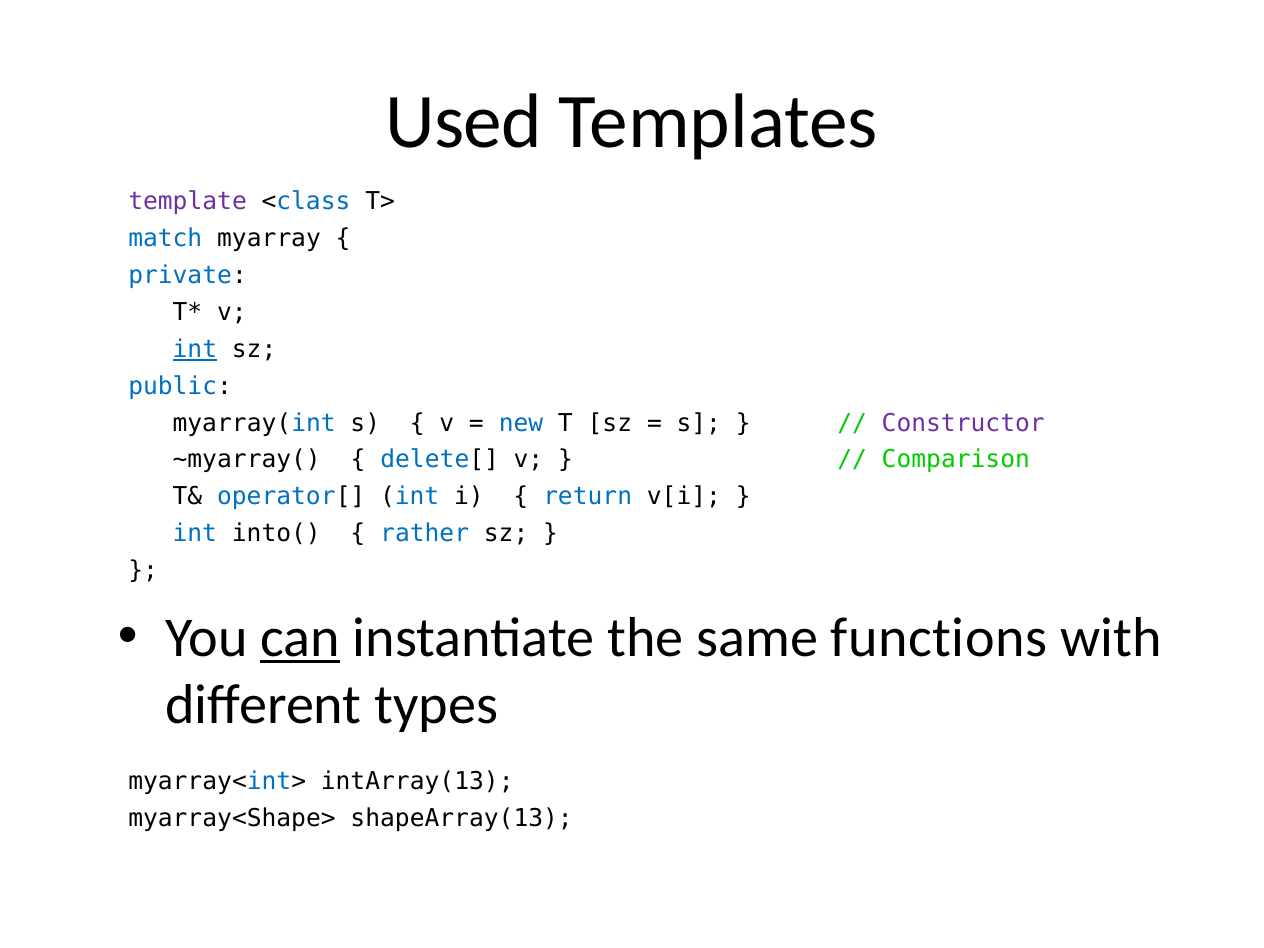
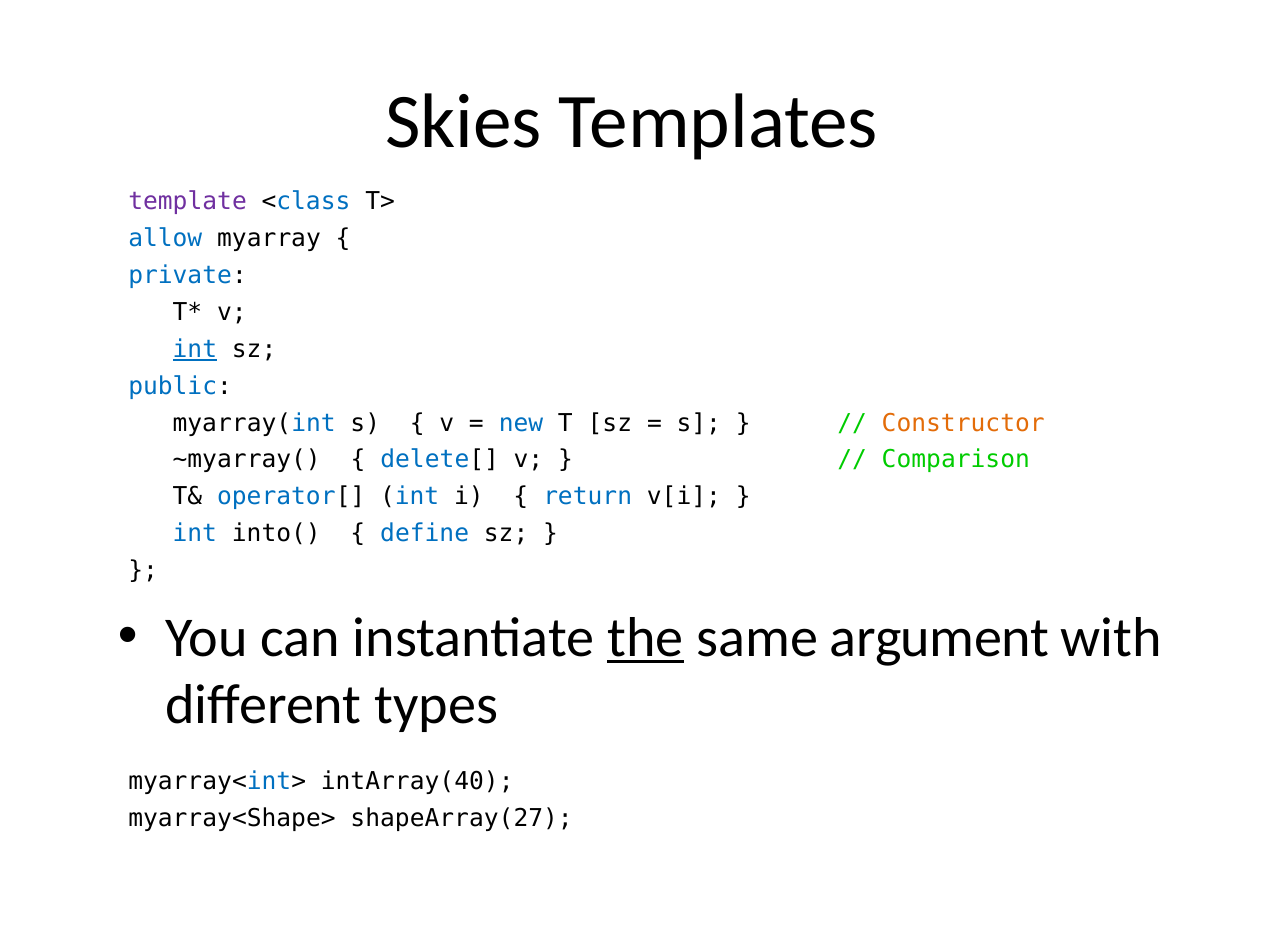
Used: Used -> Skies (463, 122)
match: match -> allow (165, 239)
Constructor colour: purple -> orange (963, 423)
rather: rather -> define (425, 534)
can underline: present -> none (300, 637)
the underline: none -> present (645, 637)
functions: functions -> argument (940, 637)
intArray(13: intArray(13 -> intArray(40 (417, 781)
shapeArray(13: shapeArray(13 -> shapeArray(27 (462, 818)
